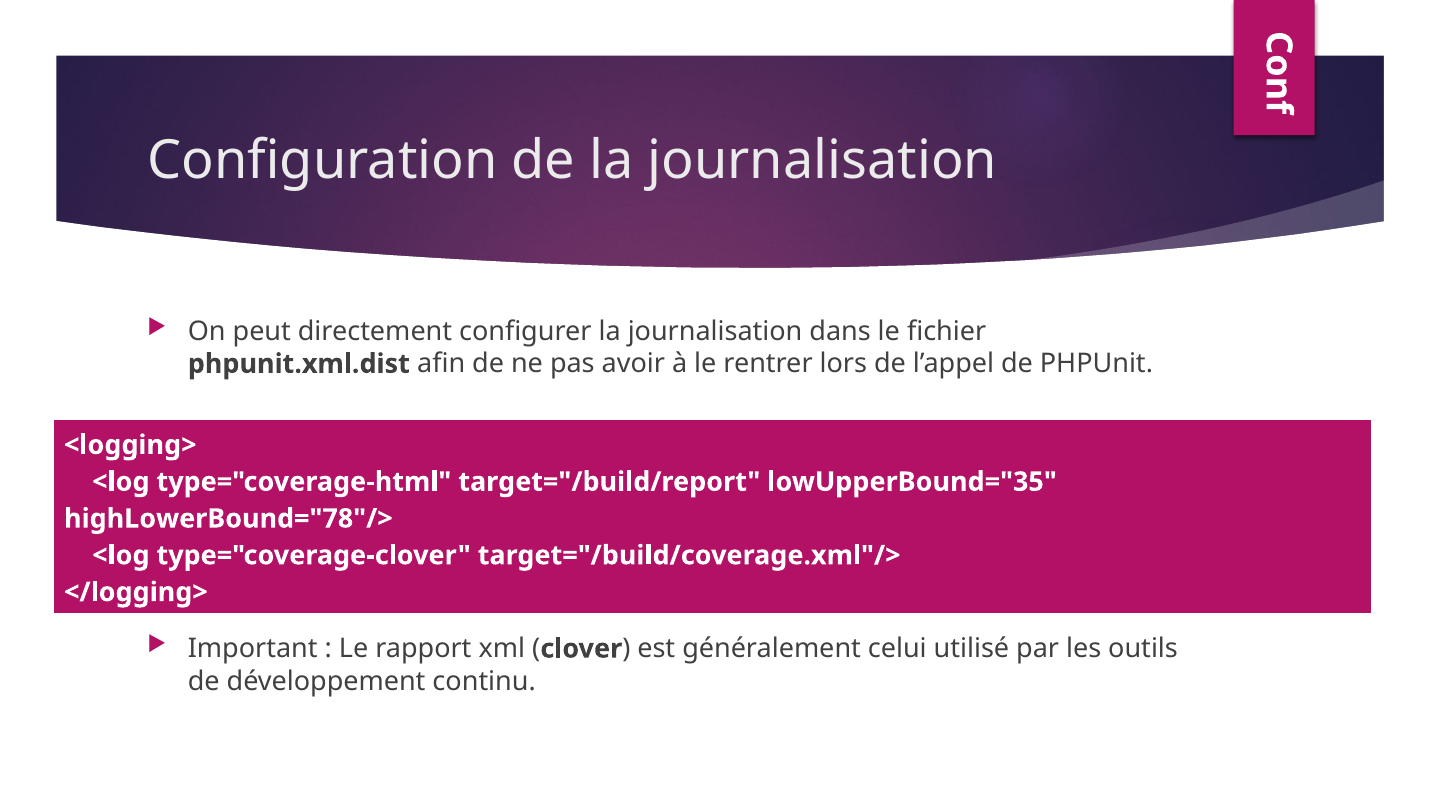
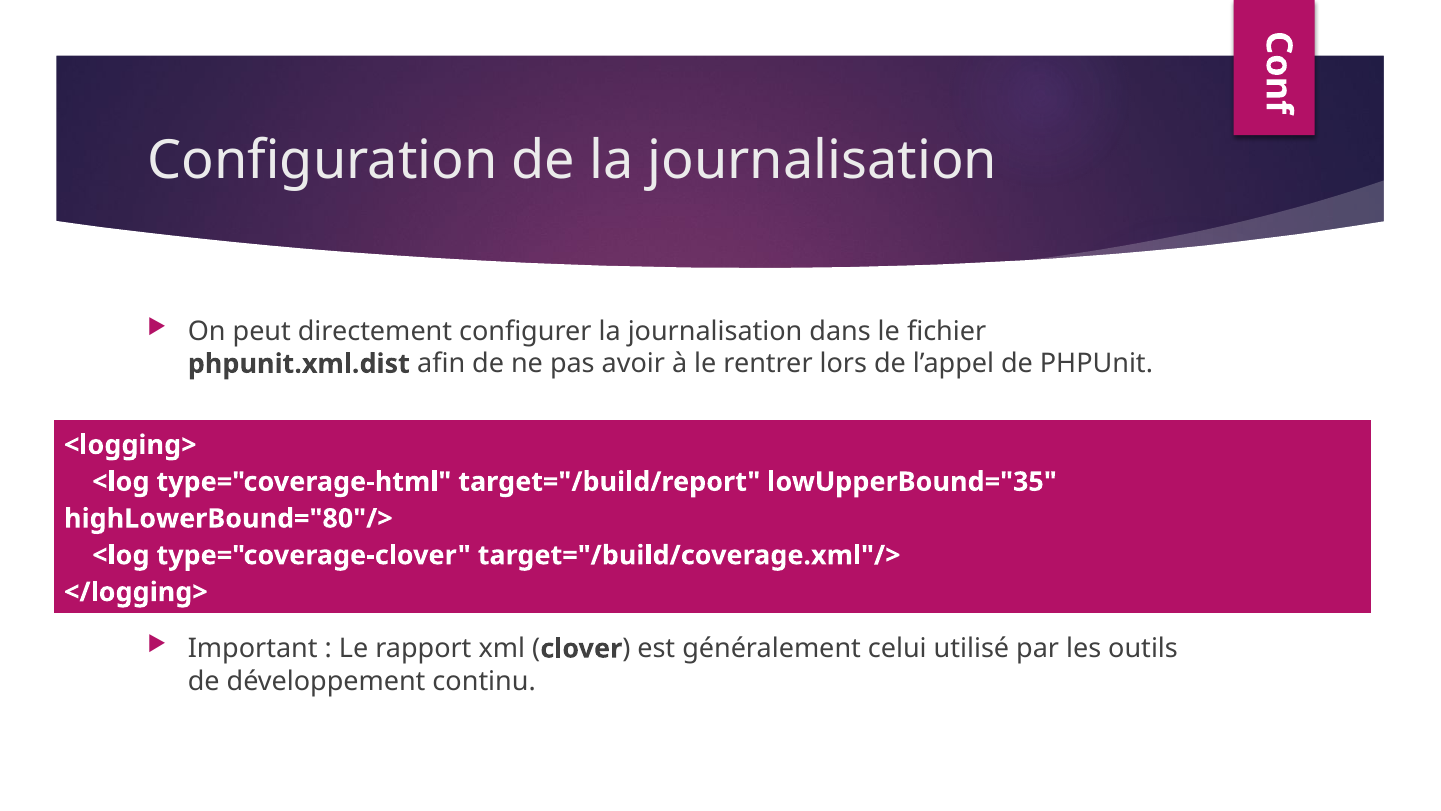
highLowerBound="78"/>: highLowerBound="78"/> -> highLowerBound="80"/> (228, 518)
